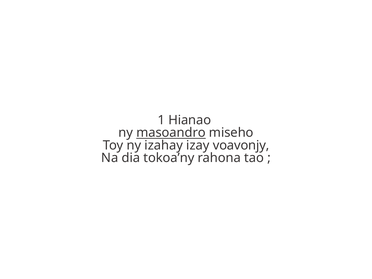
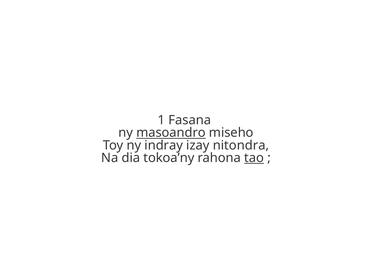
Hianao: Hianao -> Fasana (190, 120)
izahay: izahay -> indray (164, 145)
voavonjy: voavonjy -> nitondra (241, 145)
tao underline: none -> present (254, 158)
